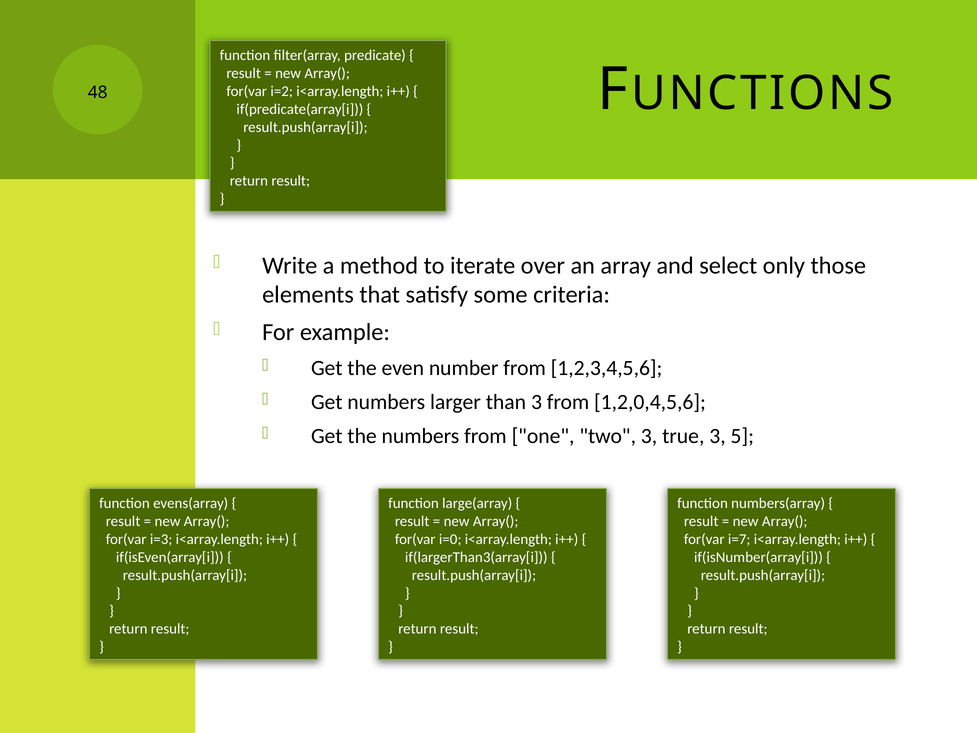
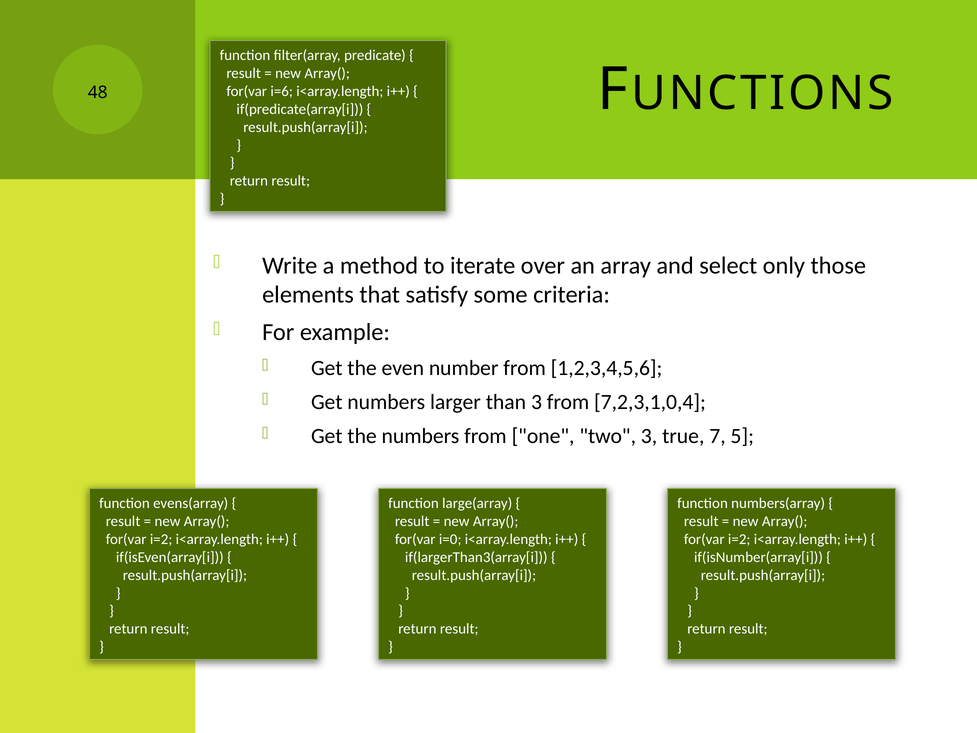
i=2: i=2 -> i=6 (282, 91)
1,2,0,4,5,6: 1,2,0,4,5,6 -> 7,2,3,1,0,4 (650, 402)
true 3: 3 -> 7 (717, 436)
i=3: i=3 -> i=2 (161, 539)
i=7: i=7 -> i=2 (739, 539)
